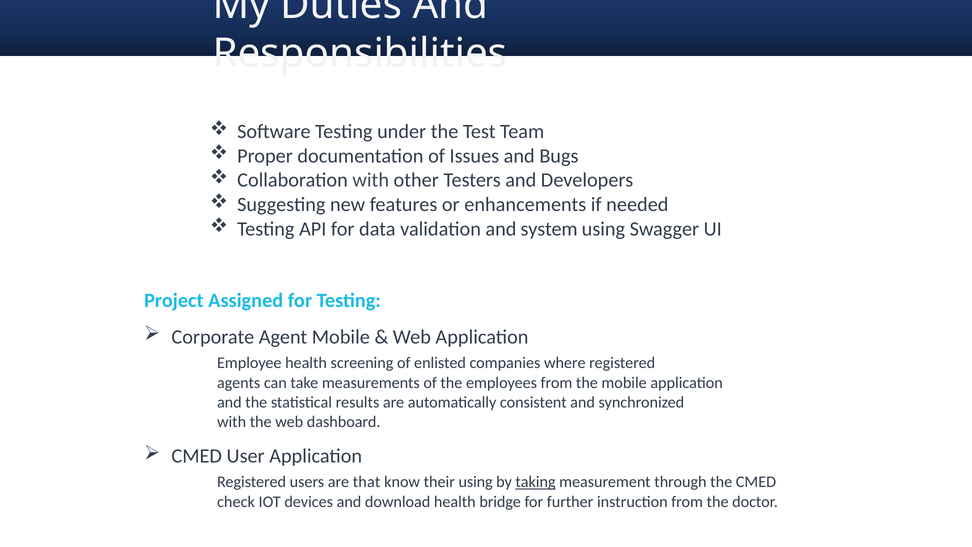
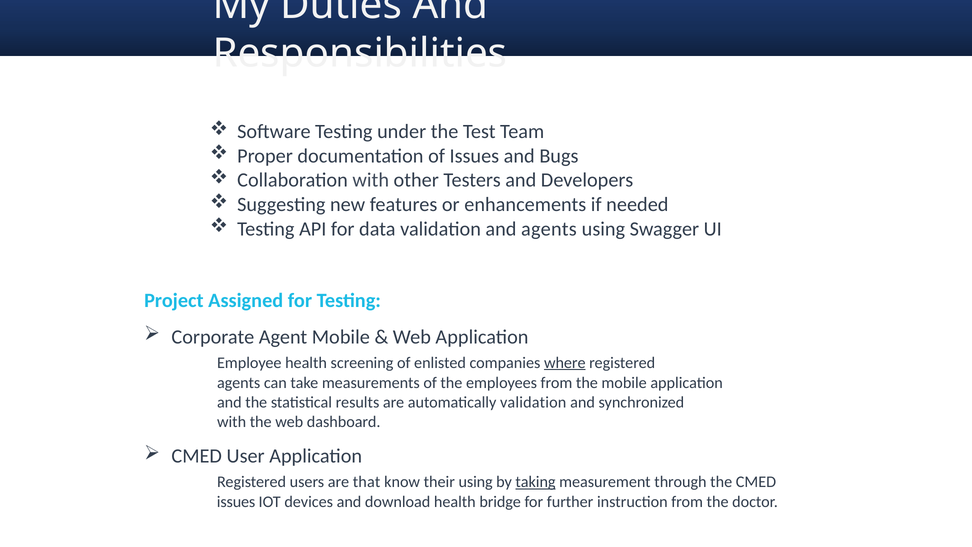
and system: system -> agents (549, 229)
where underline: none -> present (565, 363)
automatically consistent: consistent -> validation (533, 402)
check: check -> issues (236, 502)
